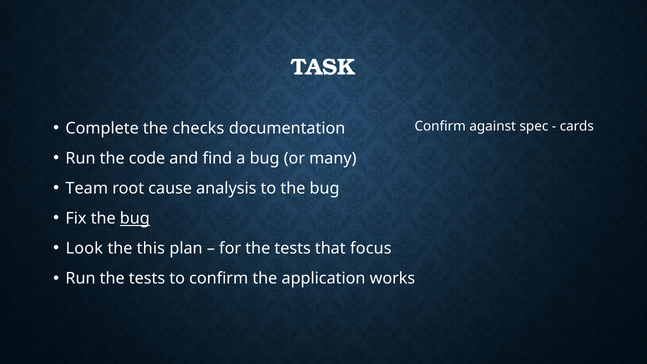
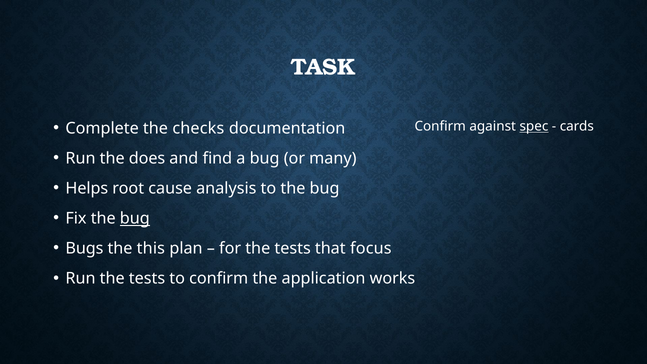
spec underline: none -> present (534, 126)
code: code -> does (147, 158)
Team: Team -> Helps (87, 188)
Look: Look -> Bugs (84, 248)
